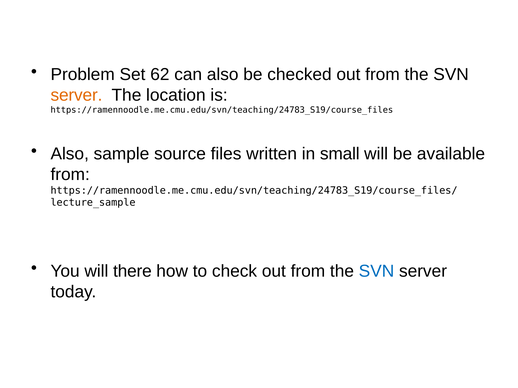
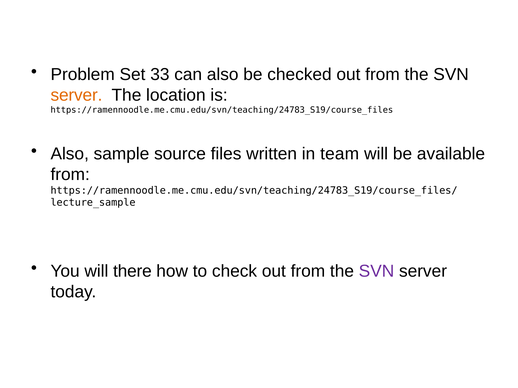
62: 62 -> 33 (160, 75)
small: small -> team (340, 154)
SVN colour: blue -> purple (376, 271)
